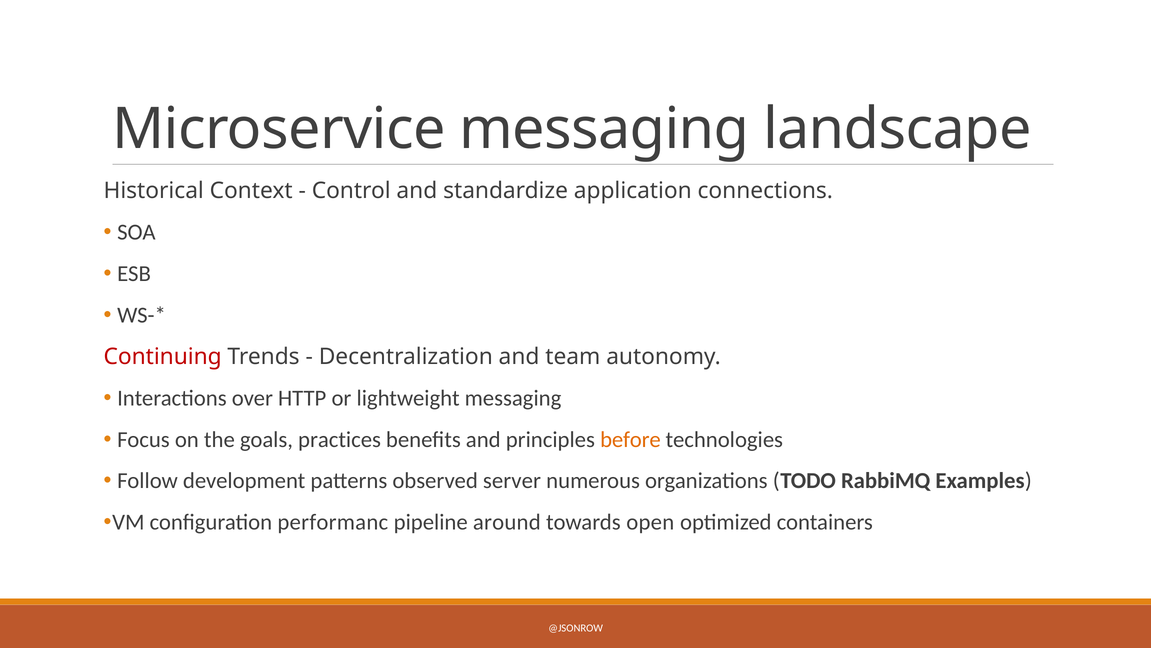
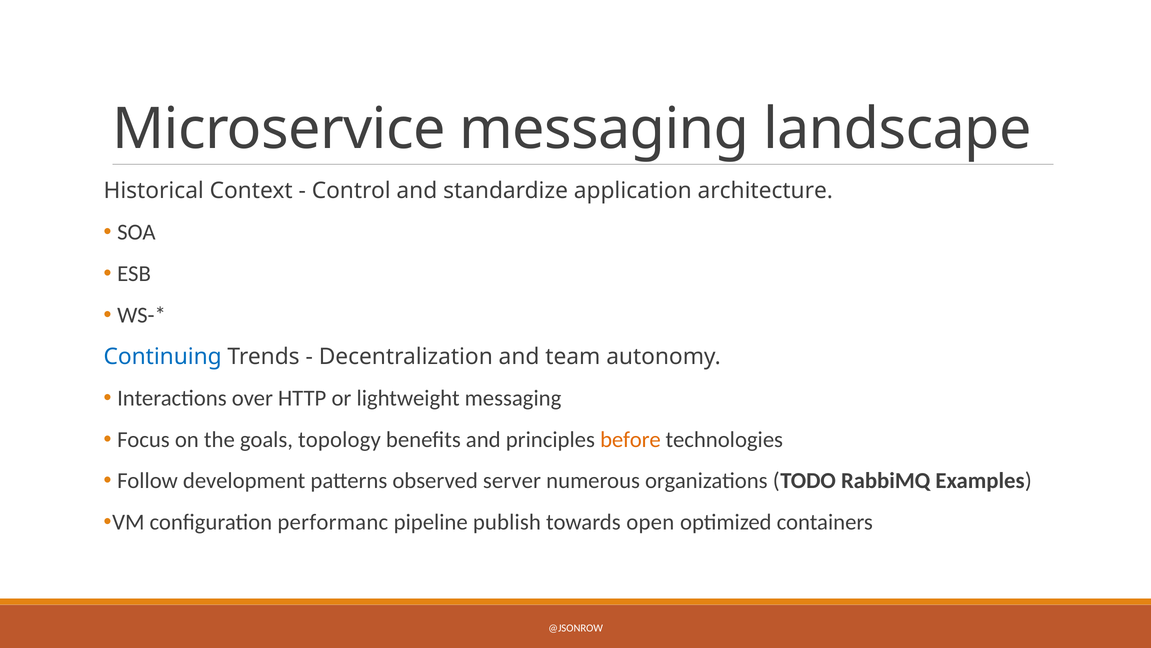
connections: connections -> architecture (765, 191)
Continuing colour: red -> blue (163, 356)
practices: practices -> topology (339, 439)
around: around -> publish (507, 522)
